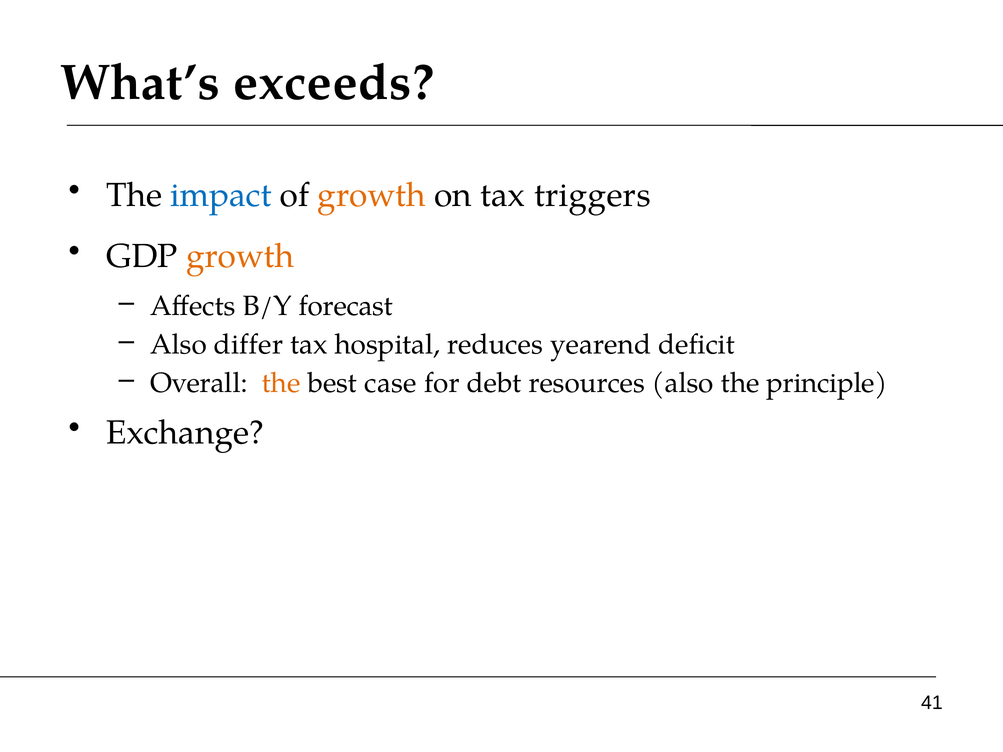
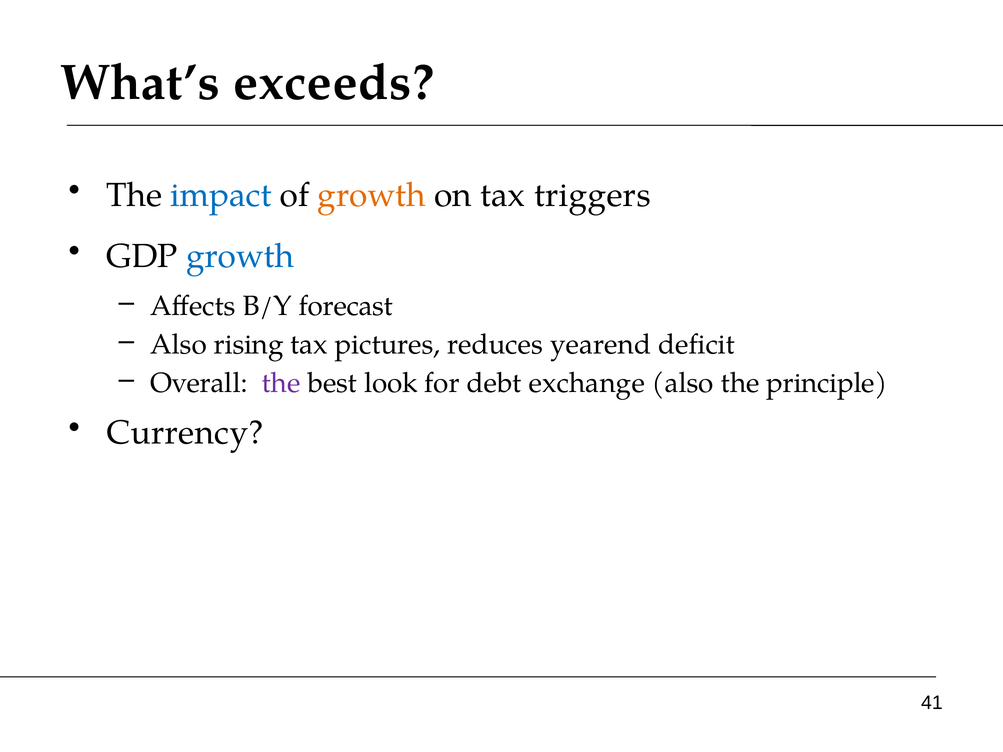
growth colour: orange -> blue (240, 256)
differ: differ -> rising (249, 345)
hospital: hospital -> pictures (388, 345)
the colour: orange -> purple (281, 383)
case: case -> look (391, 383)
resources: resources -> exchange (587, 383)
Exchange: Exchange -> Currency (185, 433)
